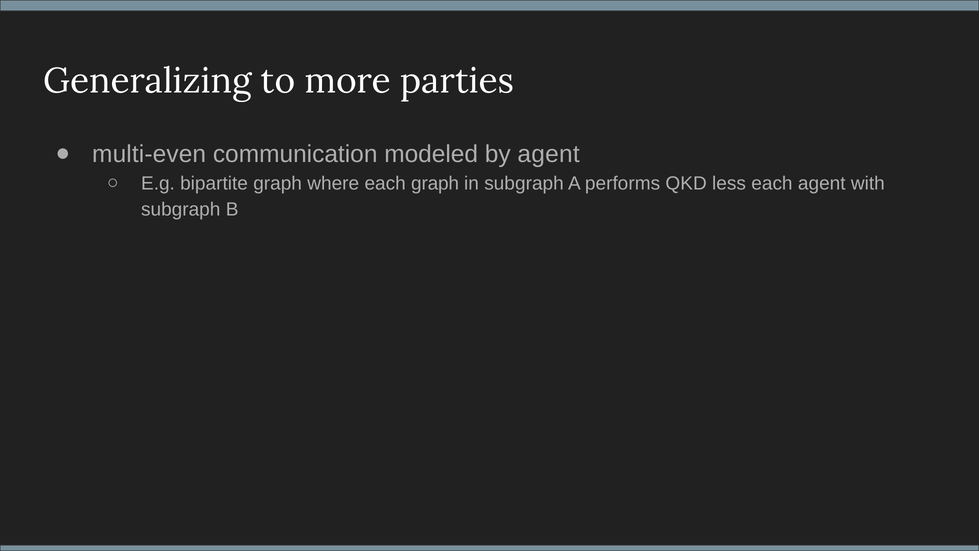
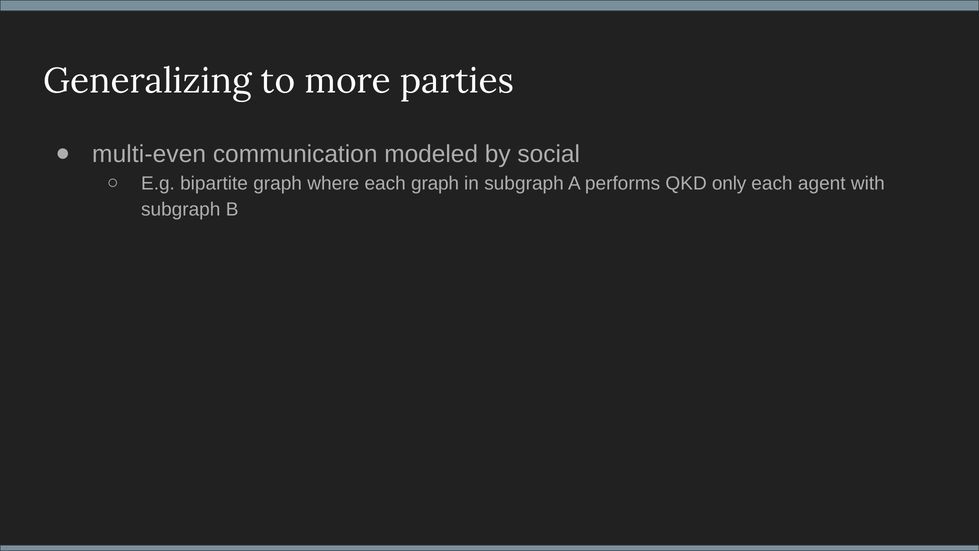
by agent: agent -> social (549, 154)
less: less -> only (729, 183)
